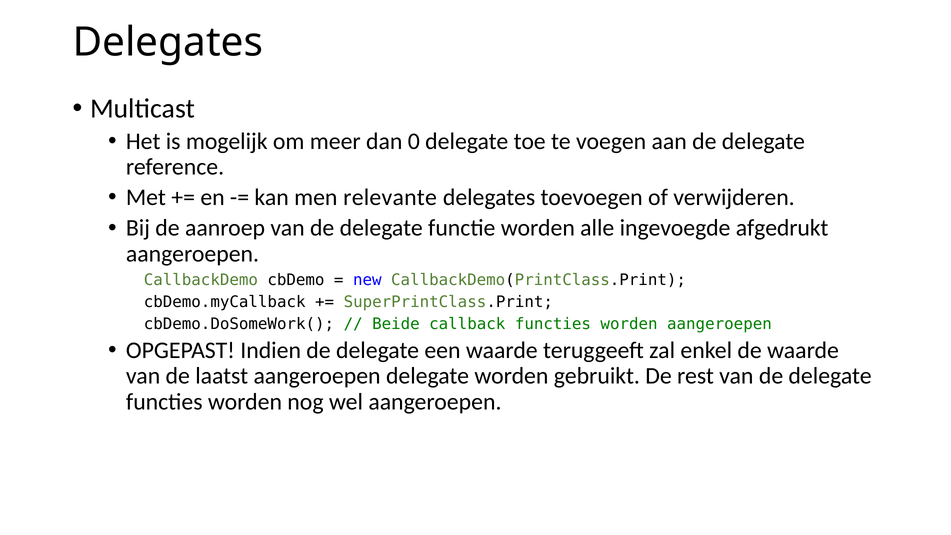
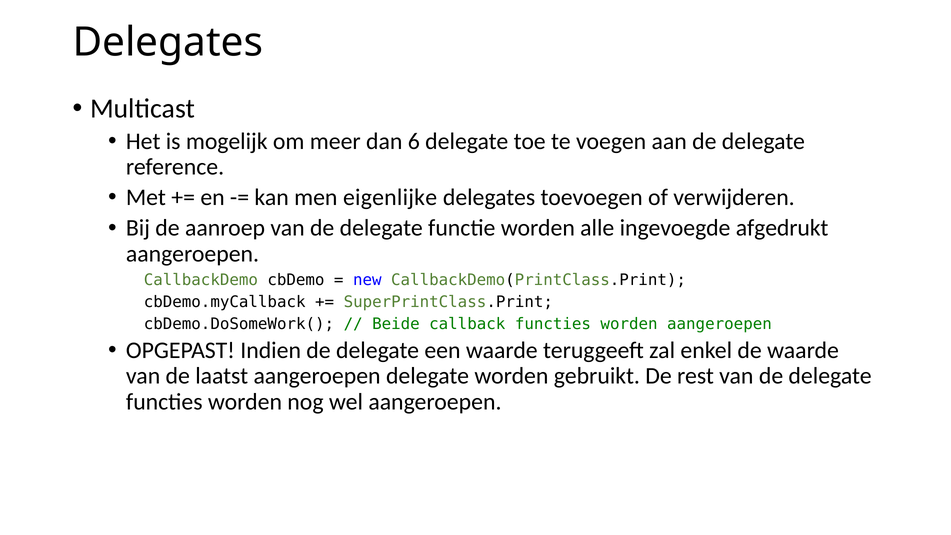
0: 0 -> 6 (414, 141)
relevante: relevante -> eigenlijke (390, 198)
